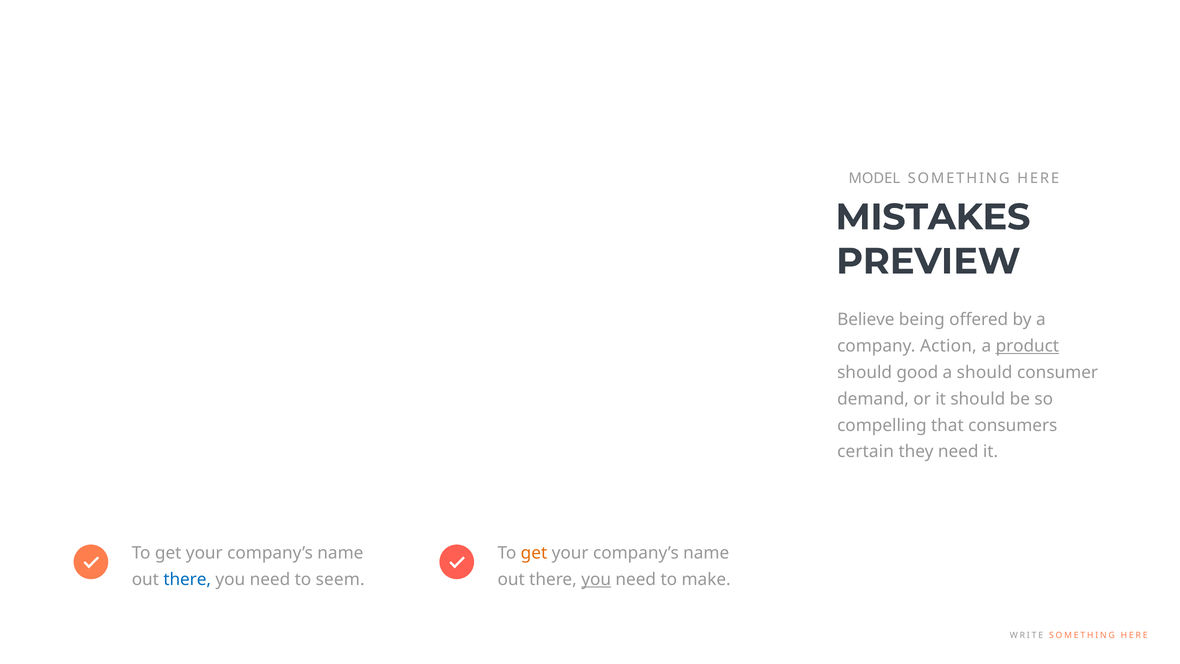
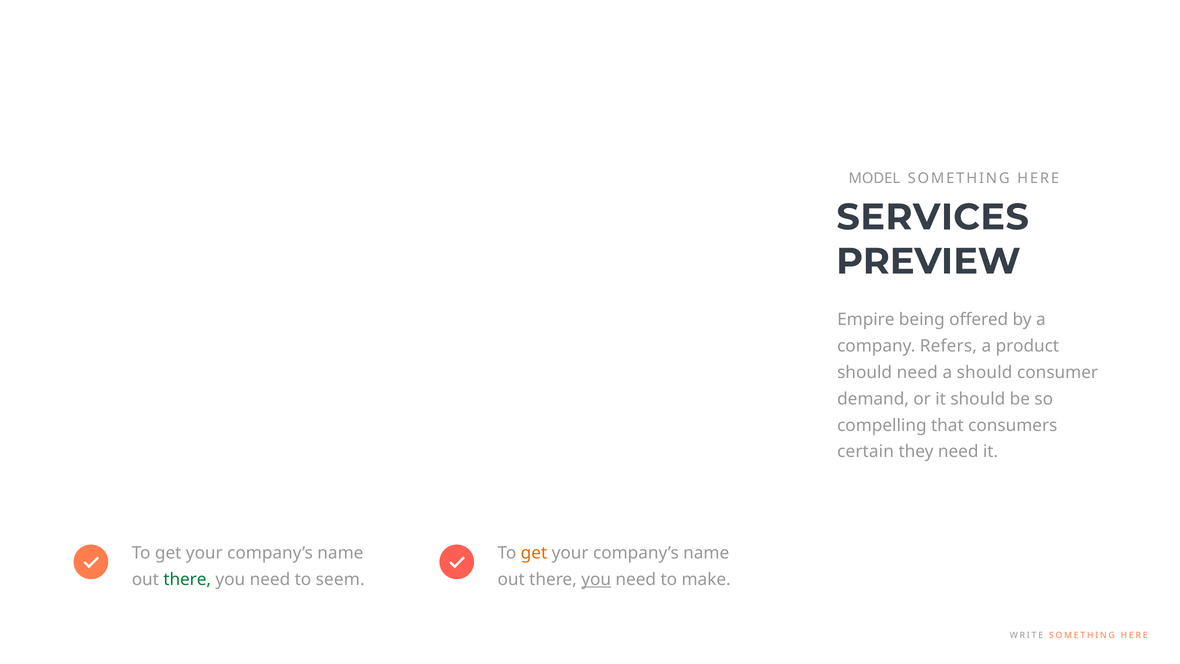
MISTAKES: MISTAKES -> SERVICES (933, 217)
Believe: Believe -> Empire (866, 320)
Action: Action -> Refers (948, 346)
product underline: present -> none (1027, 346)
should good: good -> need (917, 372)
there colour: blue -> green (187, 579)
